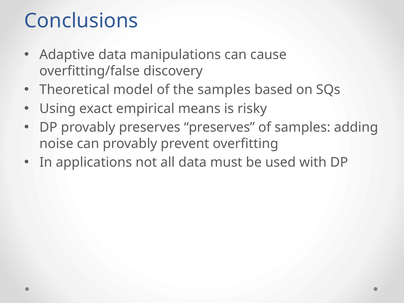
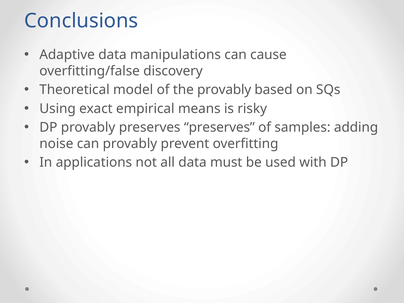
the samples: samples -> provably (224, 90)
